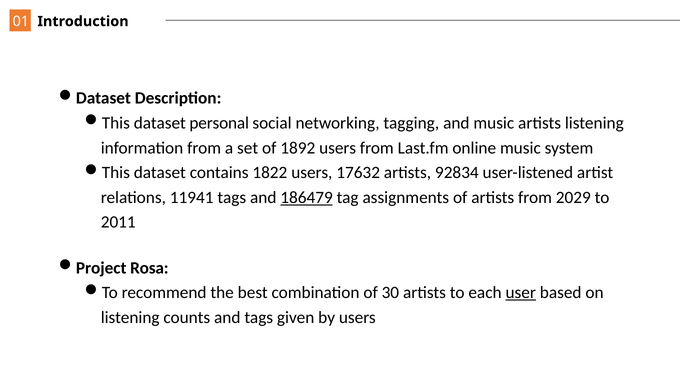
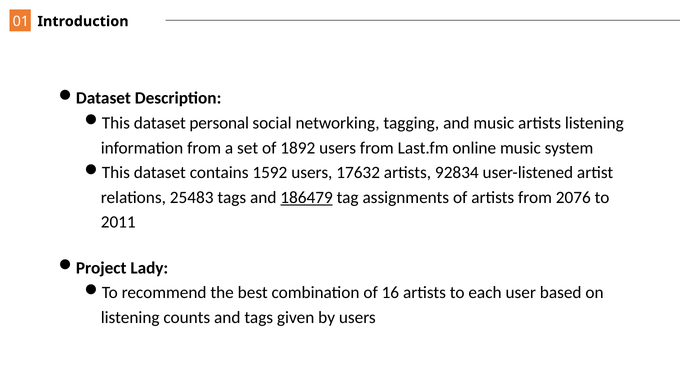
1822: 1822 -> 1592 (270, 173)
11941: 11941 -> 25483 (192, 198)
2029: 2029 -> 2076 (573, 198)
Rosa: Rosa -> Lady (149, 268)
30: 30 -> 16 (390, 293)
user underline: present -> none (521, 293)
